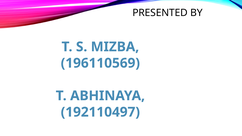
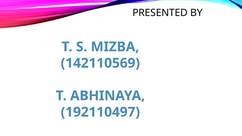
196110569: 196110569 -> 142110569 (100, 63)
